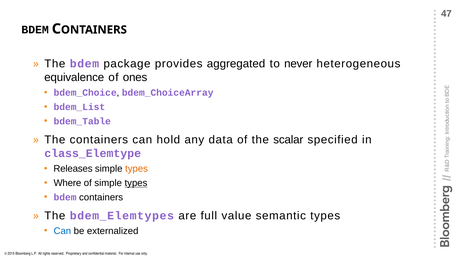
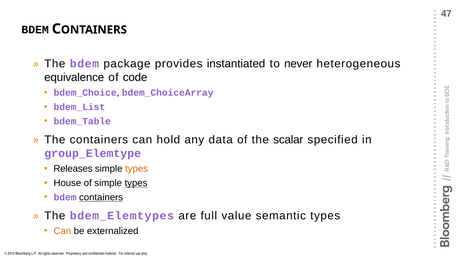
aggregated: aggregated -> instantiated (236, 64)
ones: ones -> code (135, 78)
class_Elemtype: class_Elemtype -> group_Elemtype (93, 154)
Where: Where -> House (67, 183)
containers underline: none -> present (101, 197)
Can colour: blue -> orange (62, 231)
